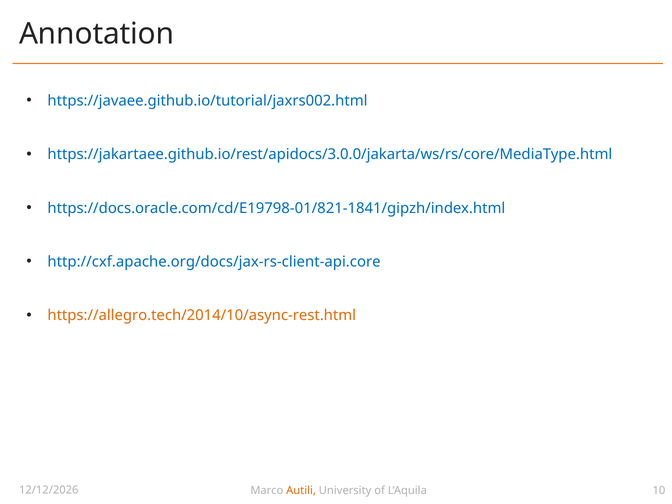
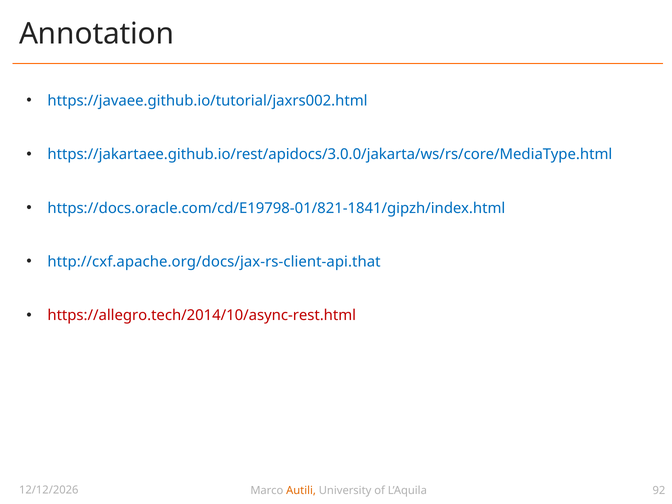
http://cxf.apache.org/docs/jax-rs-client-api.core: http://cxf.apache.org/docs/jax-rs-client-api.core -> http://cxf.apache.org/docs/jax-rs-client-api.that (214, 262)
https://allegro.tech/2014/10/async-rest.html colour: orange -> red (202, 316)
10: 10 -> 92 (659, 490)
